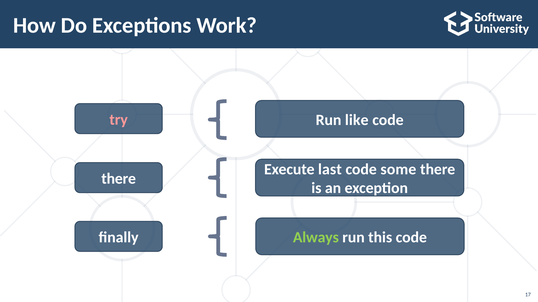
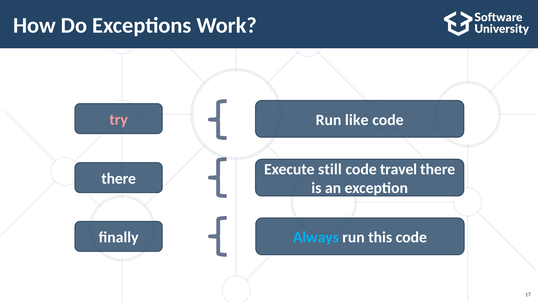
last: last -> still (330, 170)
some: some -> travel (399, 170)
Always colour: light green -> light blue (316, 238)
